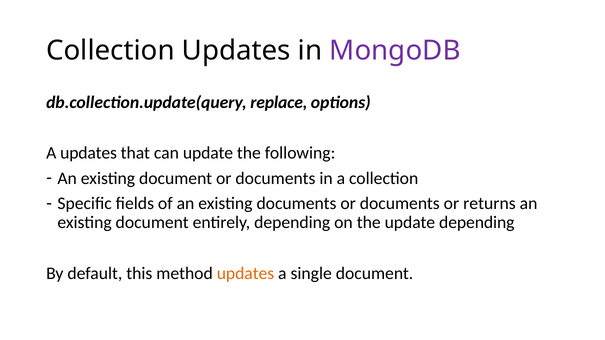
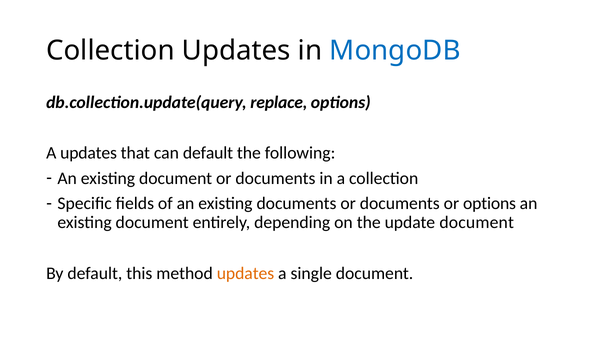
MongoDB colour: purple -> blue (395, 51)
can update: update -> default (208, 153)
or returns: returns -> options (490, 204)
update depending: depending -> document (477, 223)
